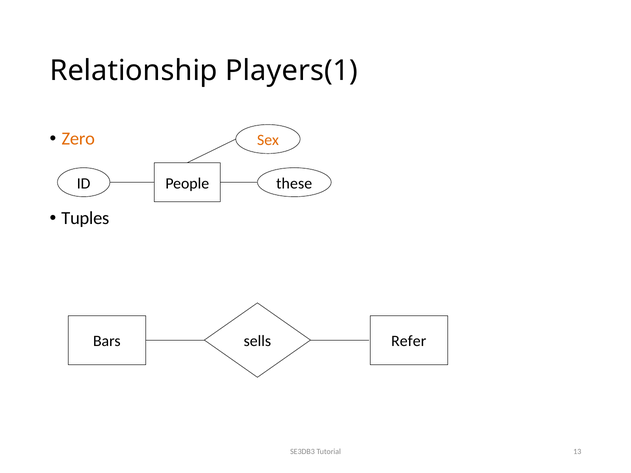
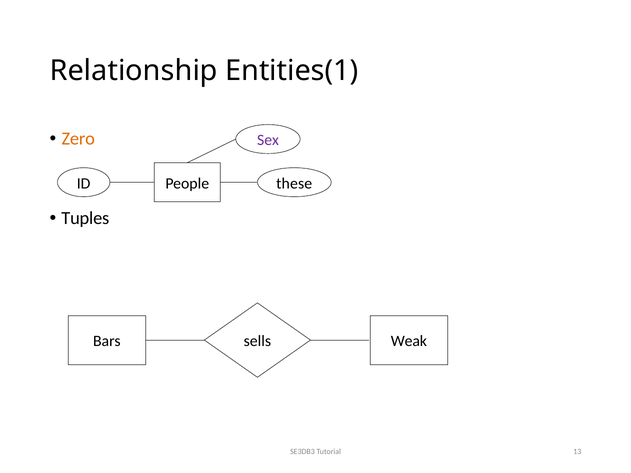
Players(1: Players(1 -> Entities(1 (292, 71)
Sex colour: orange -> purple (268, 140)
Refer: Refer -> Weak (409, 341)
